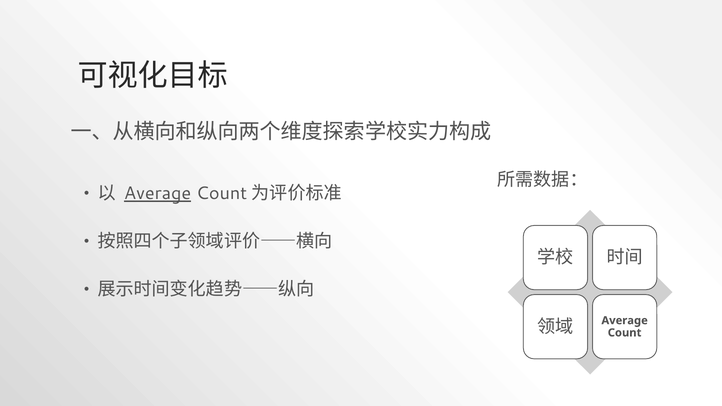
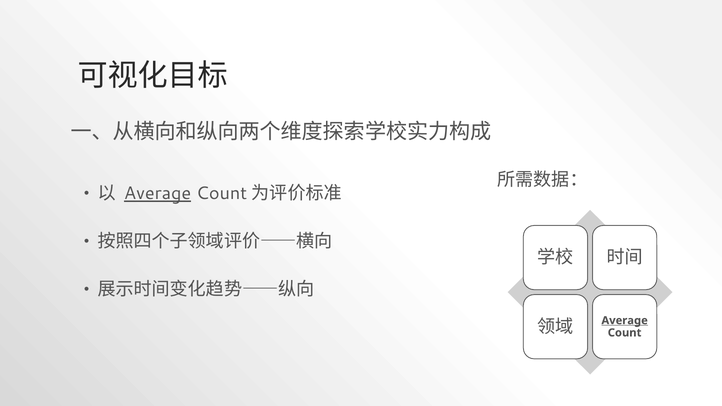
Average underline: none -> present (625, 321)
